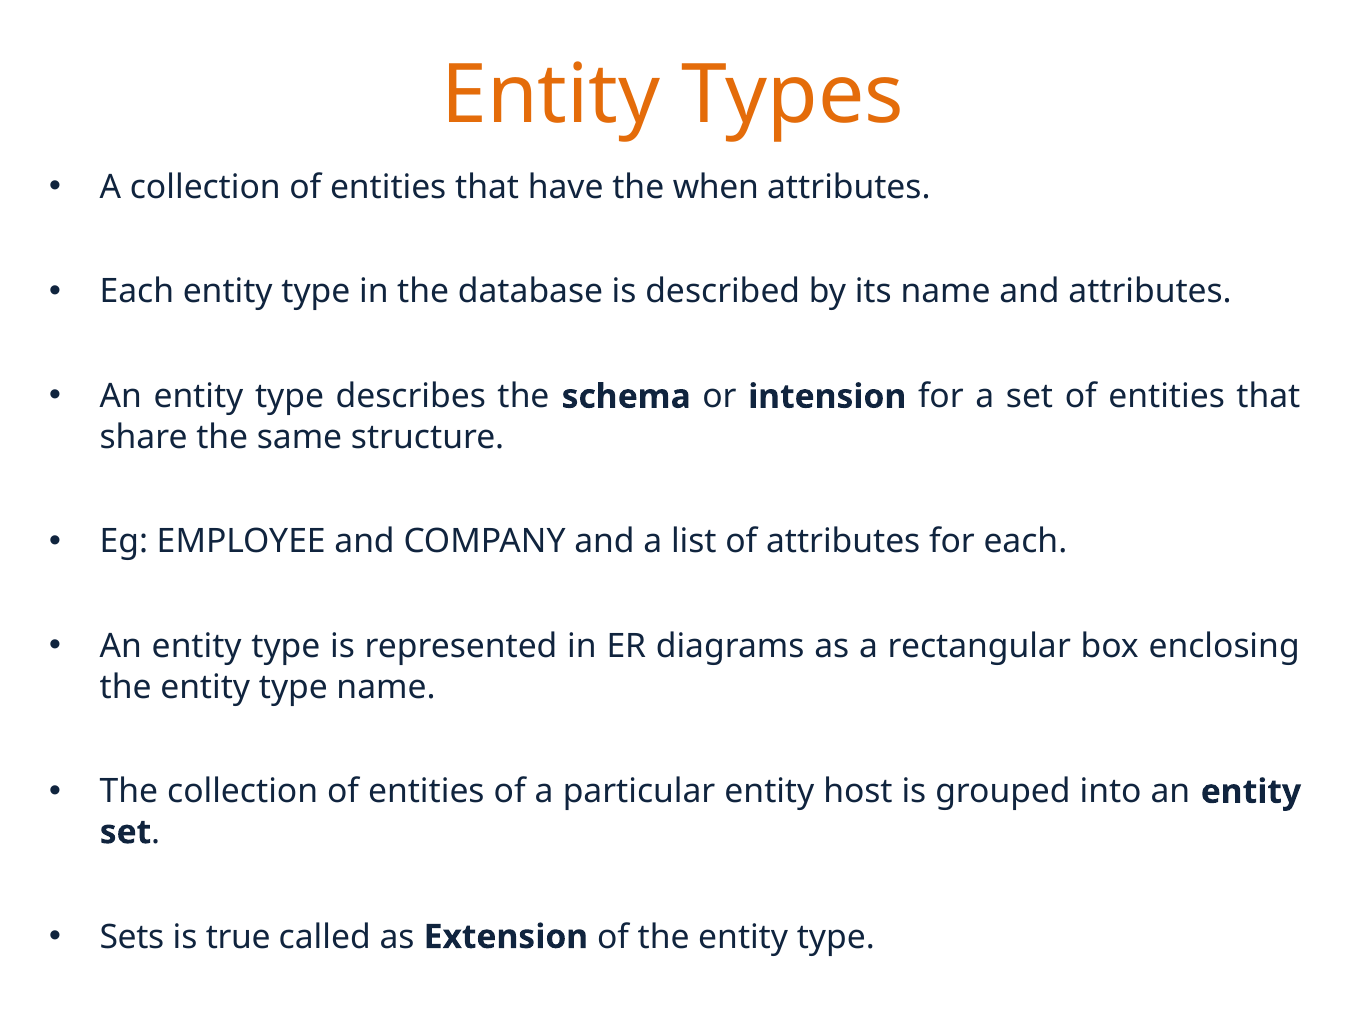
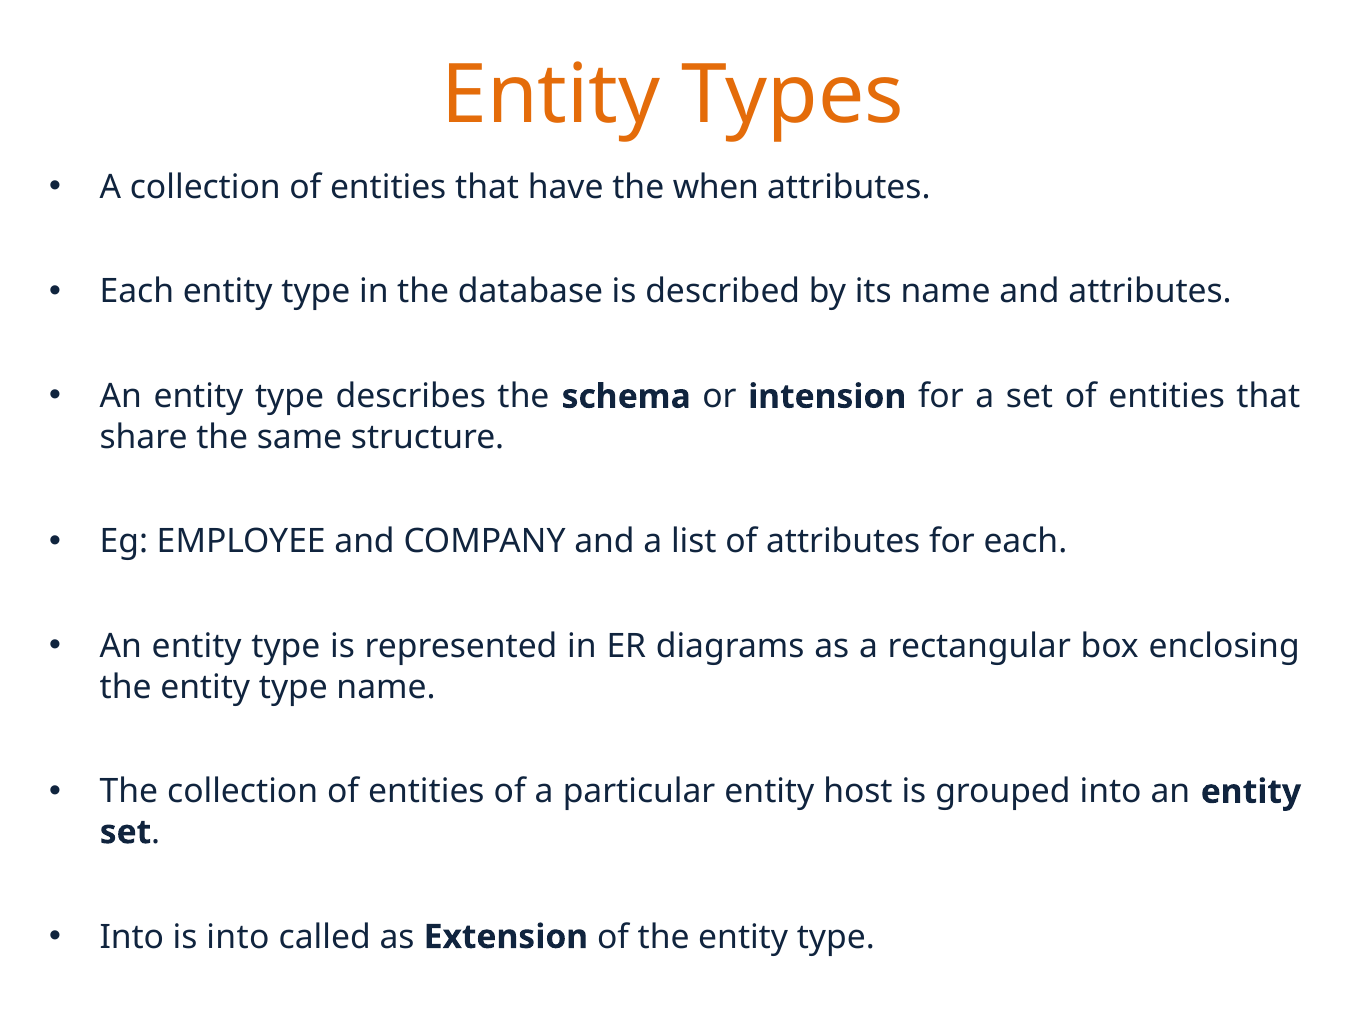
Sets: Sets -> Into (132, 936)
is true: true -> into (238, 936)
